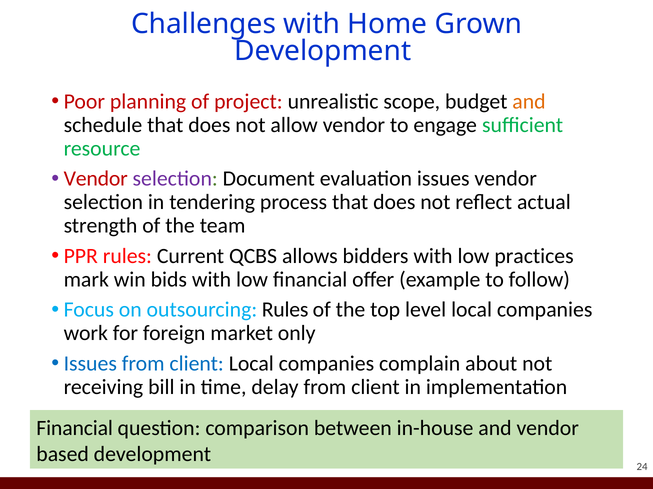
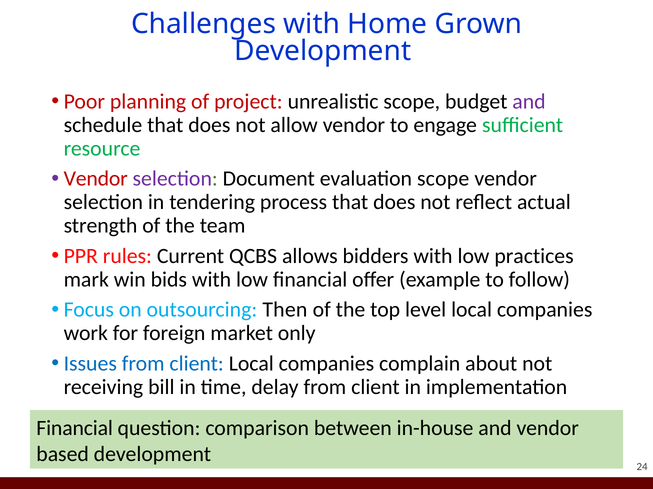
and colour: orange -> purple (529, 102)
evaluation issues: issues -> scope (443, 179)
outsourcing Rules: Rules -> Then (285, 310)
